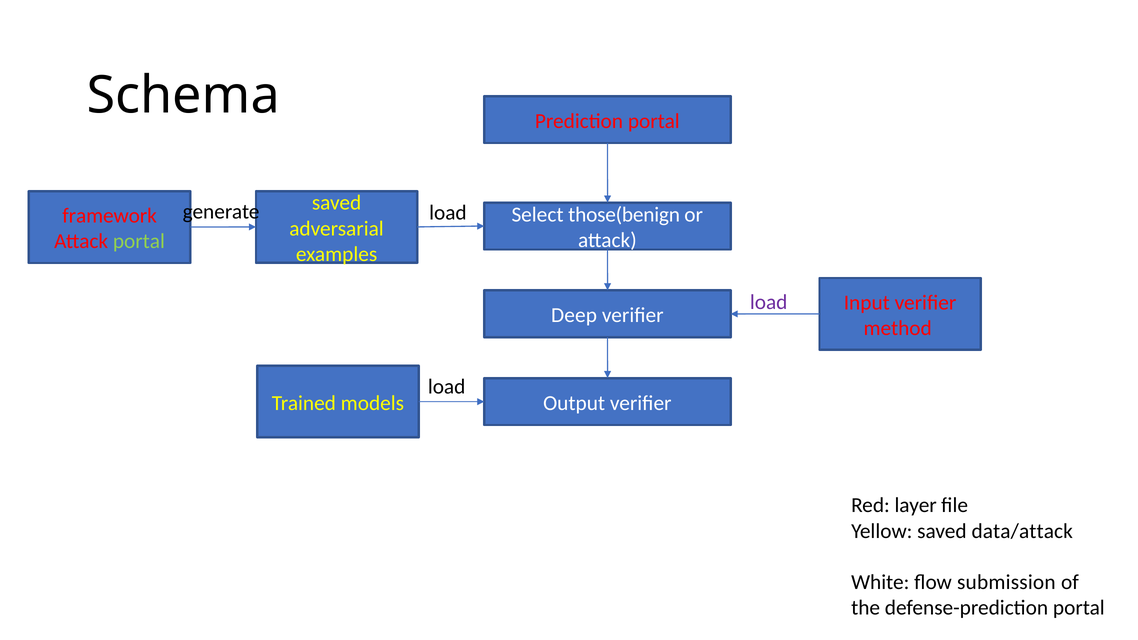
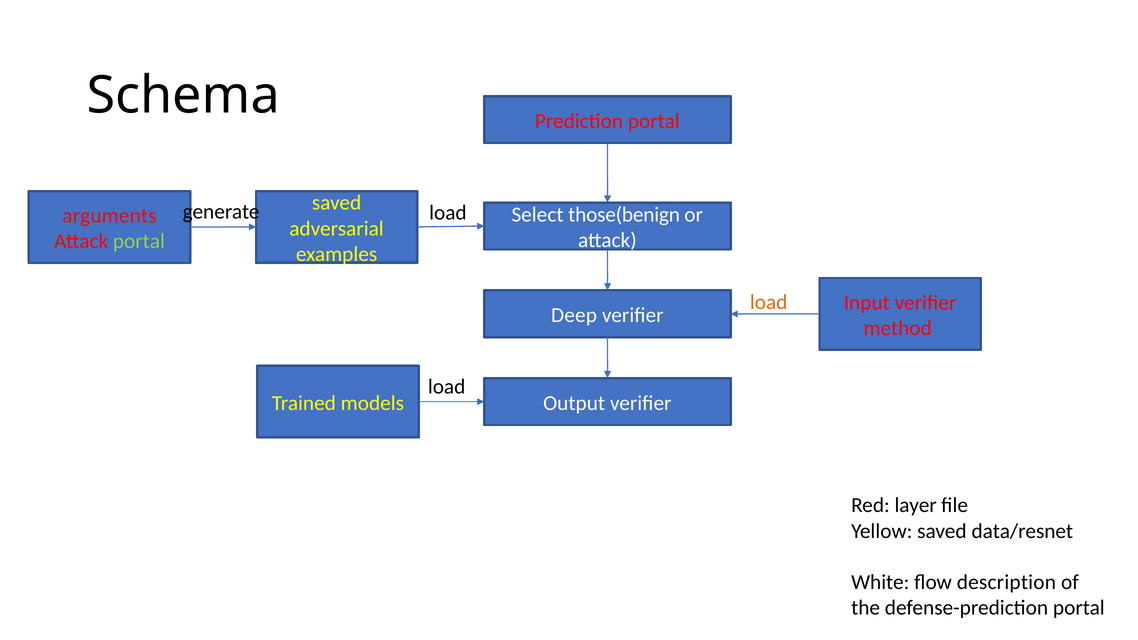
framework: framework -> arguments (109, 216)
load colour: purple -> orange (769, 302)
data/attack: data/attack -> data/resnet (1022, 531)
submission: submission -> description (1006, 582)
